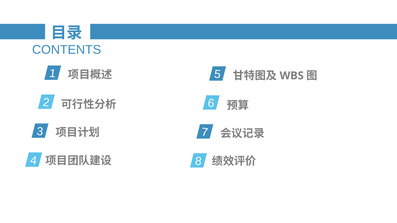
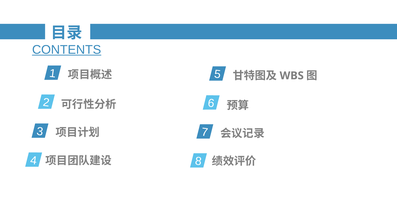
CONTENTS underline: none -> present (67, 50)
